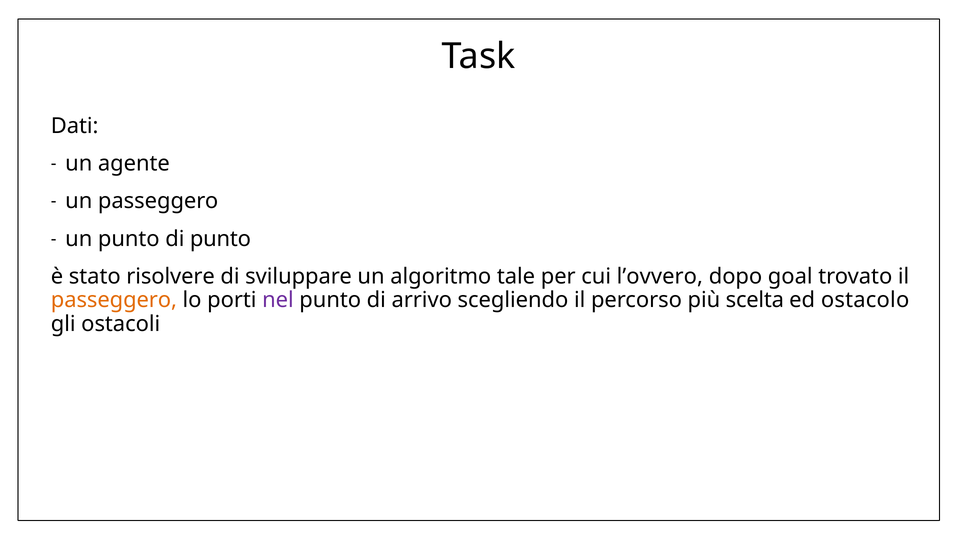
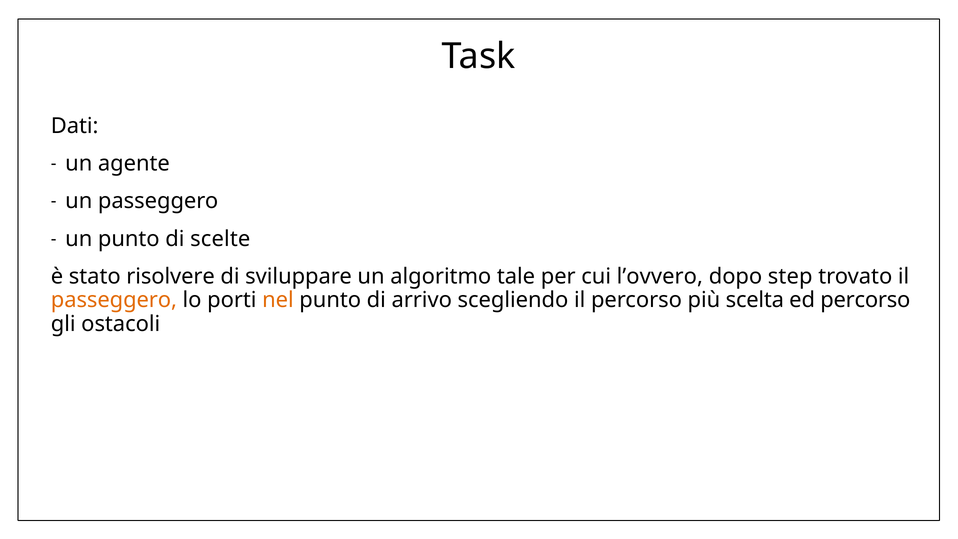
di punto: punto -> scelte (220, 239)
goal: goal -> step (790, 276)
nel colour: purple -> orange (278, 300)
ed ostacolo: ostacolo -> percorso (865, 300)
